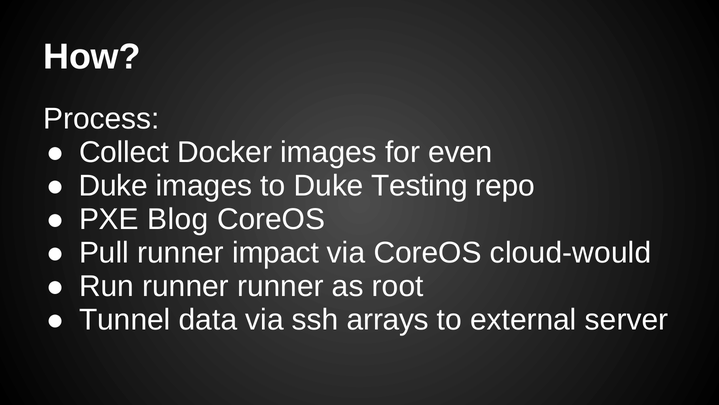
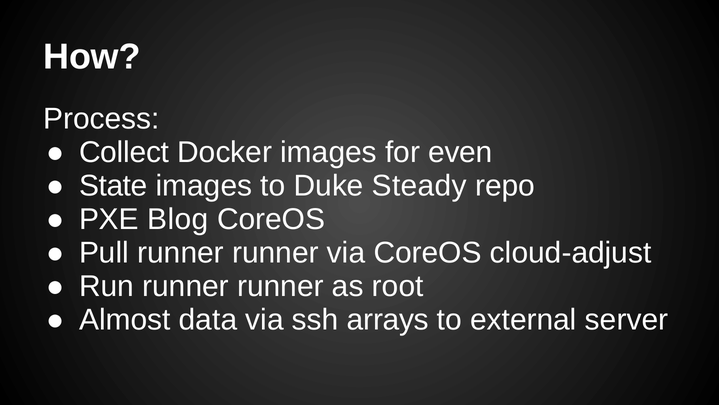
Duke: Duke -> State (113, 186)
Testing: Testing -> Steady (419, 186)
Pull runner impact: impact -> runner (275, 252)
cloud-would: cloud-would -> cloud-adjust (571, 252)
Tunnel: Tunnel -> Almost (125, 319)
